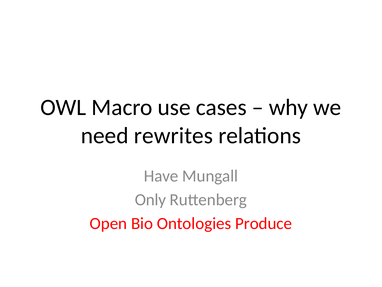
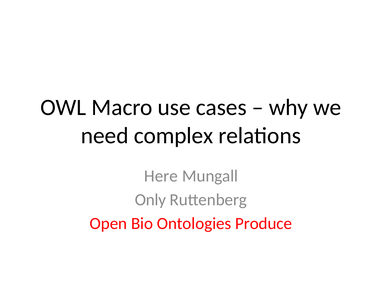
rewrites: rewrites -> complex (174, 135)
Have: Have -> Here (161, 176)
